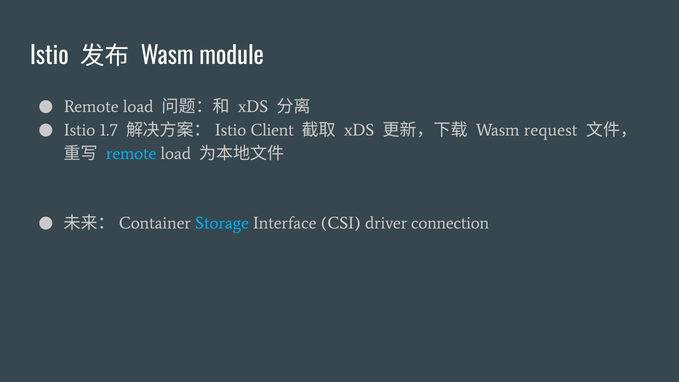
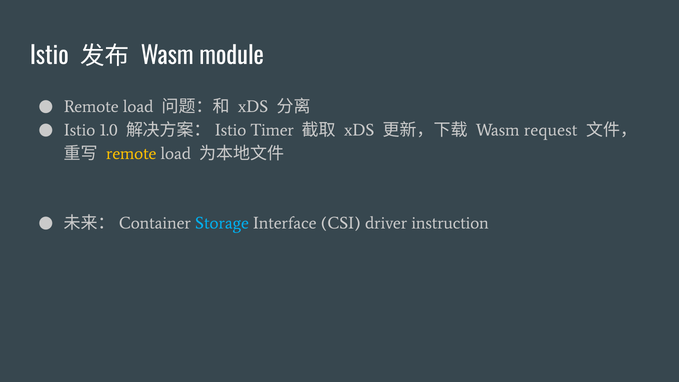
1.7: 1.7 -> 1.0 (109, 130)
Client: Client -> Timer (272, 130)
remote colour: light blue -> yellow (131, 154)
connection: connection -> instruction (450, 223)
